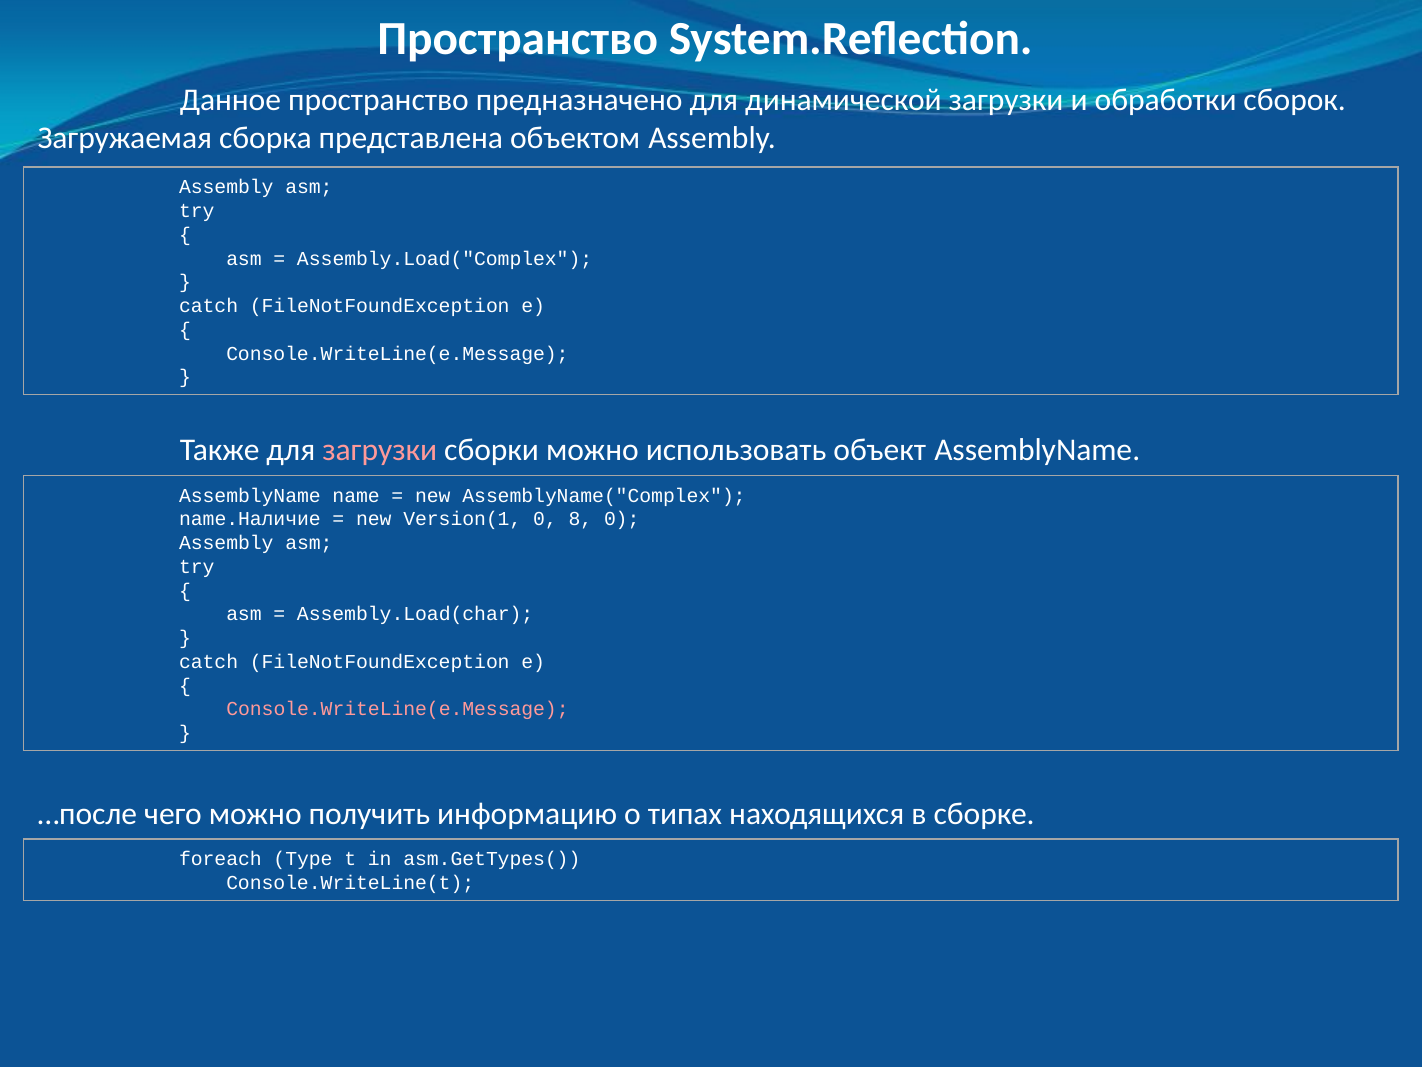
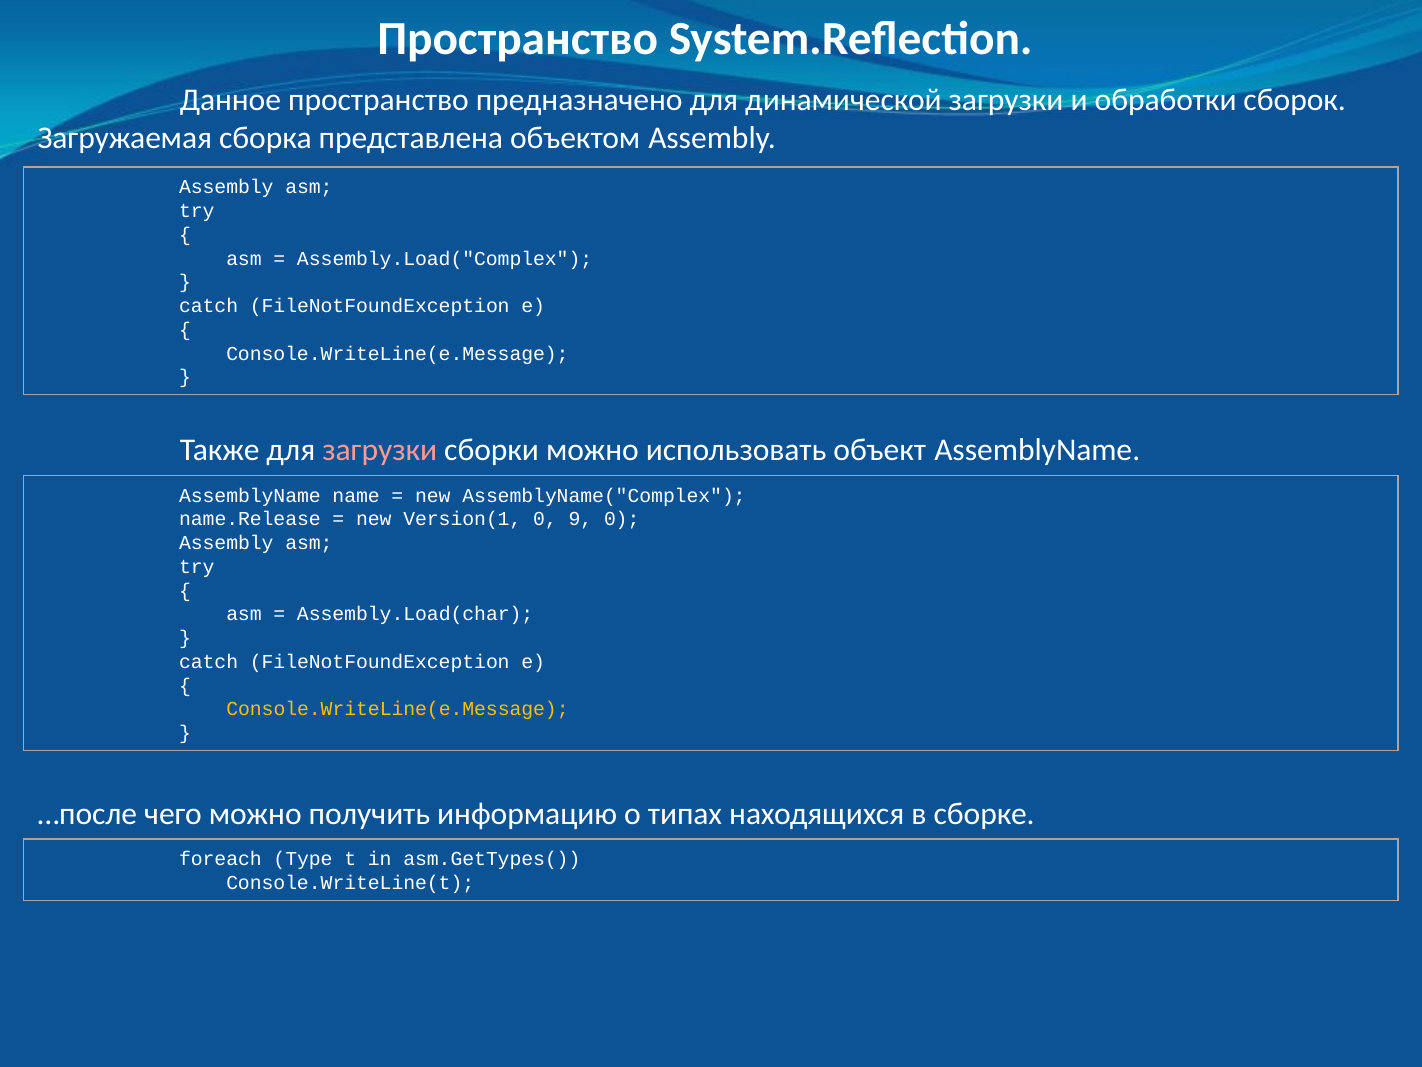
name.Наличие: name.Наличие -> name.Release (250, 519)
8: 8 -> 9 (580, 519)
Console.WriteLine(e.Message colour: pink -> yellow (397, 709)
